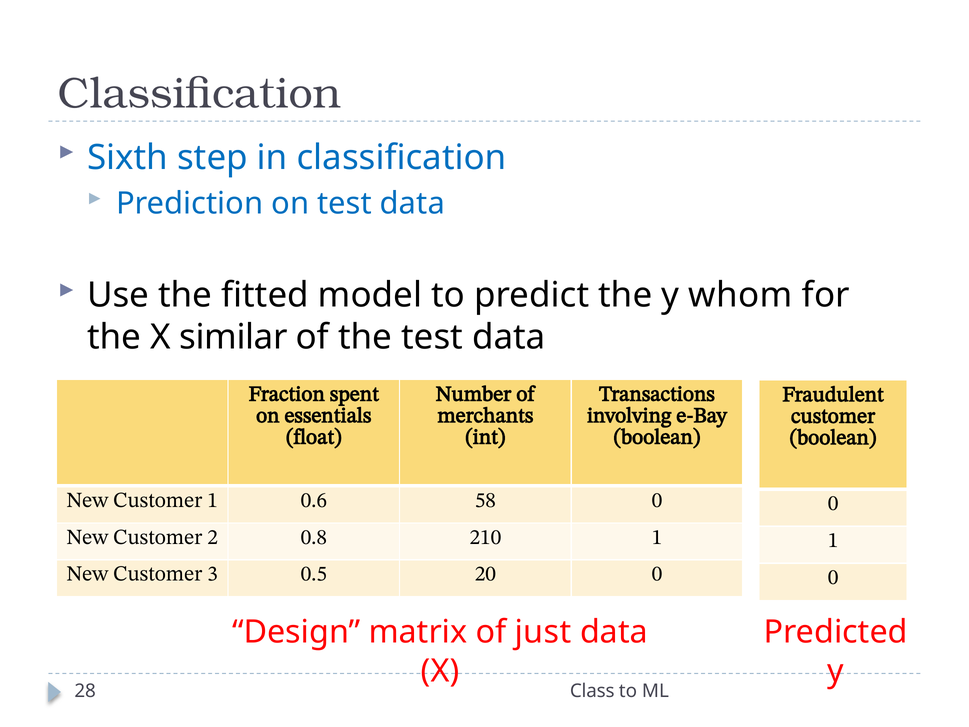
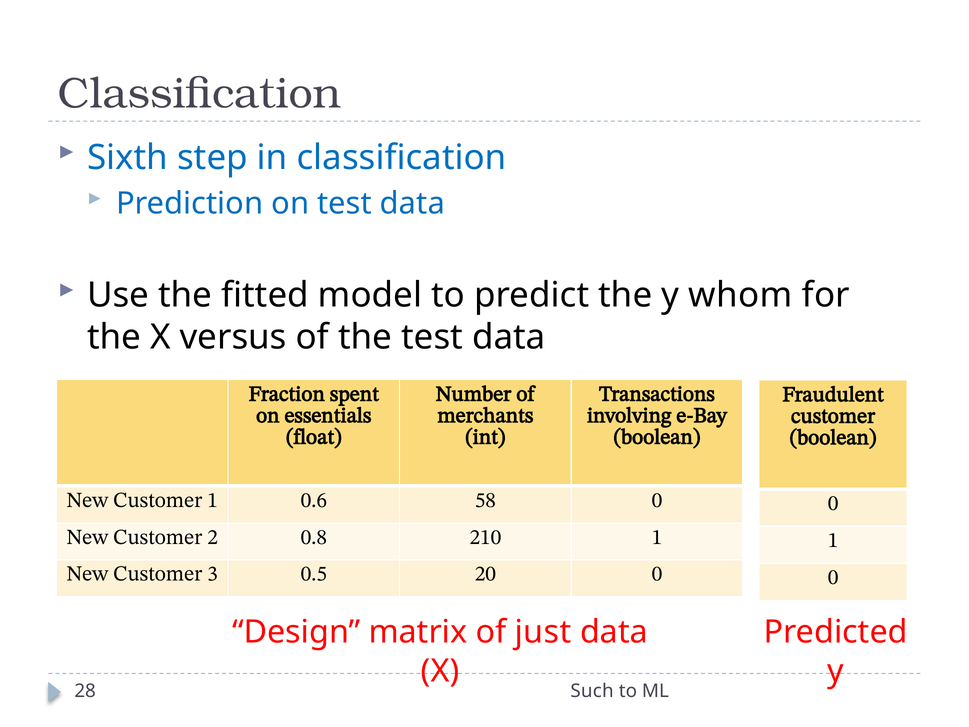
similar: similar -> versus (233, 337)
Class: Class -> Such (592, 691)
